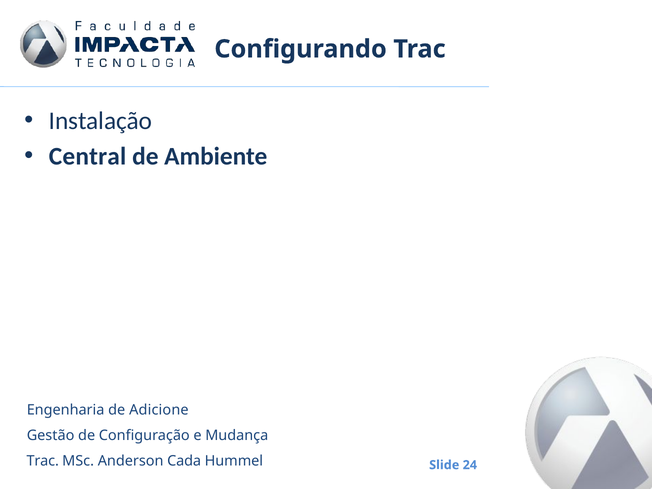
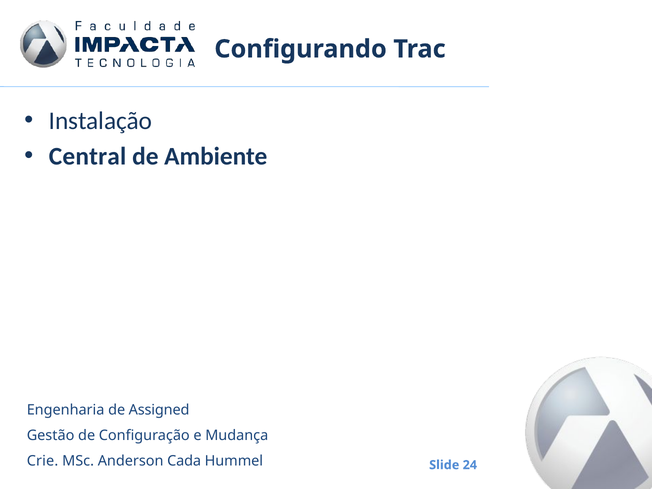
Adicione: Adicione -> Assigned (159, 410)
Trac: Trac -> Crie (43, 461)
